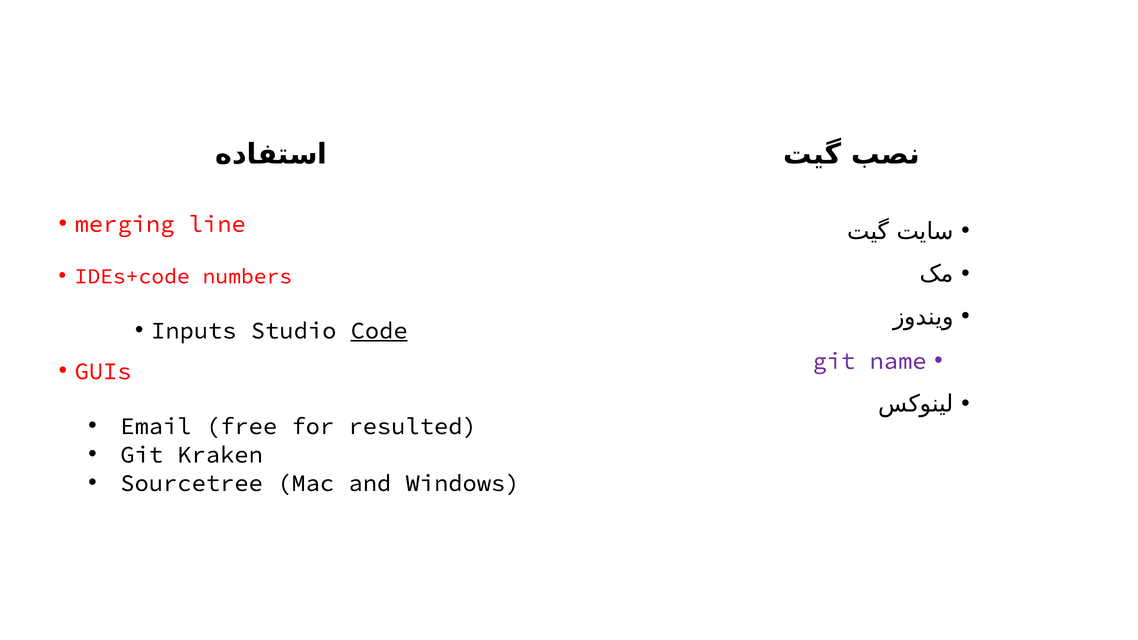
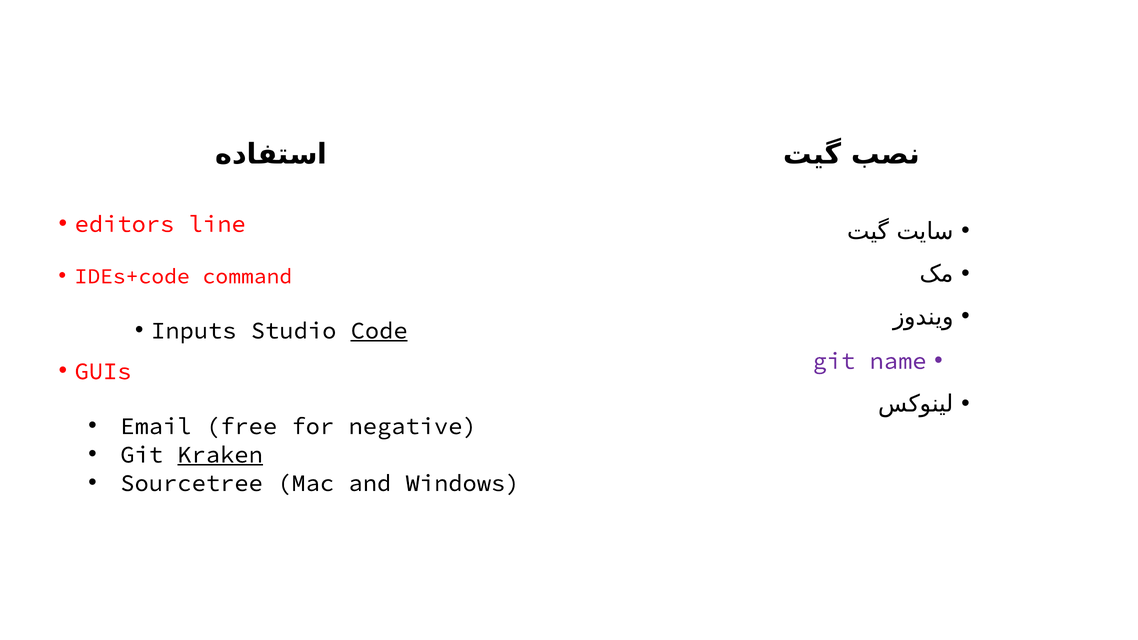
merging: merging -> editors (125, 224)
numbers: numbers -> command (247, 276)
resulted: resulted -> negative (413, 426)
Kraken underline: none -> present (220, 455)
